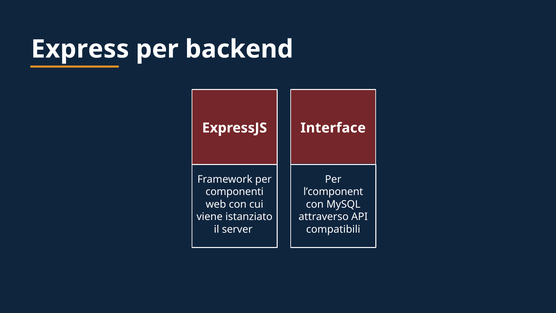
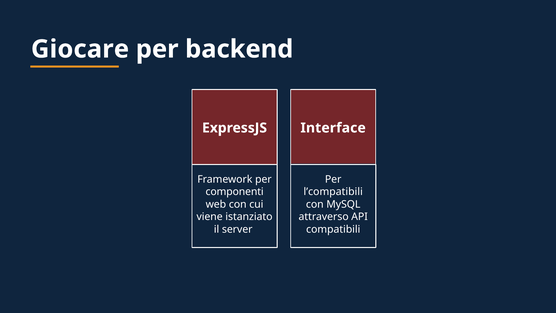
Express: Express -> Giocare (80, 49)
l’component: l’component -> l’compatibili (333, 192)
